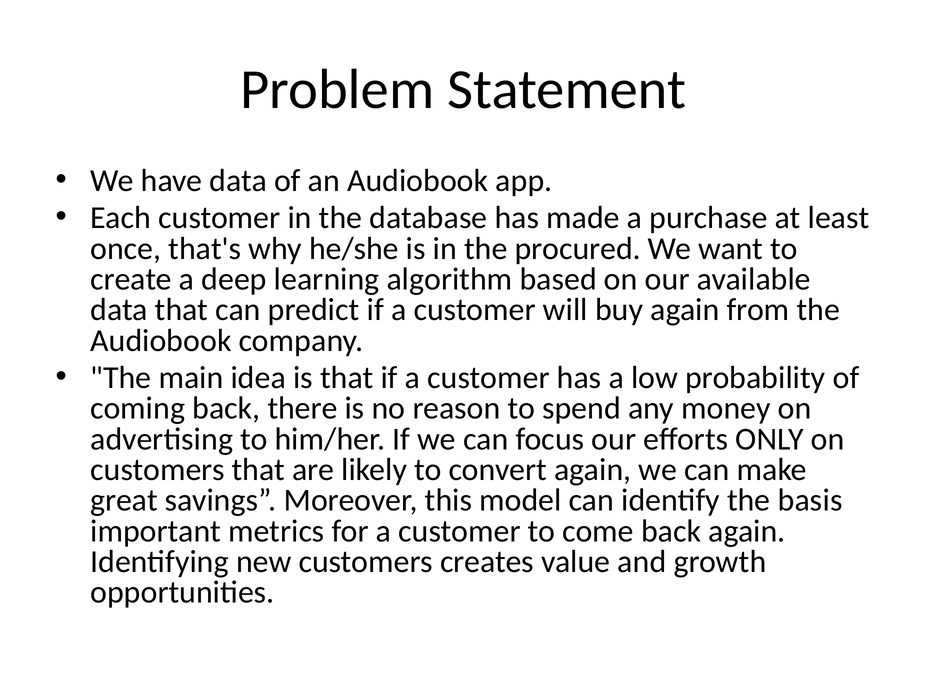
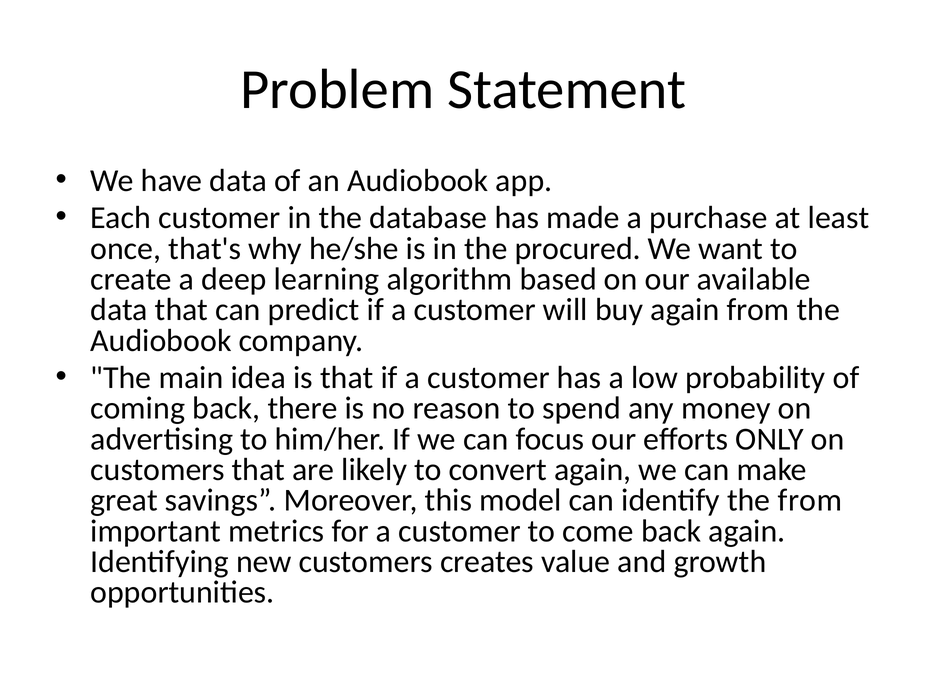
the basis: basis -> from (810, 501)
